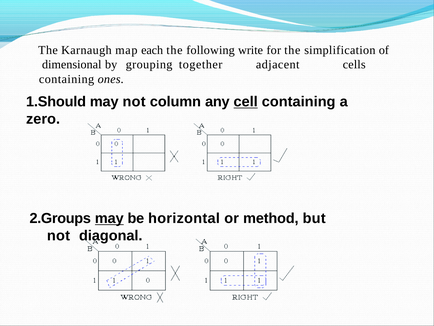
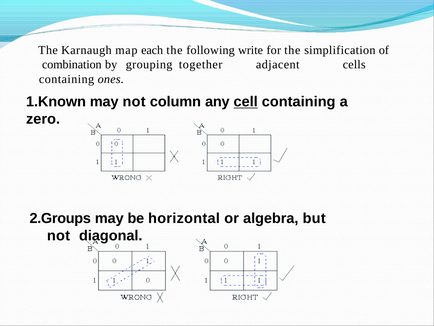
dimensional: dimensional -> combination (72, 65)
1.Should: 1.Should -> 1.Known (56, 102)
may underline: present -> none (109, 218)
method: method -> algebra (271, 218)
